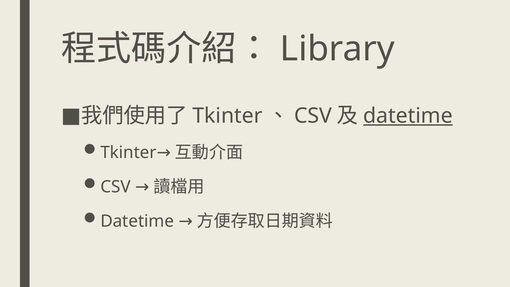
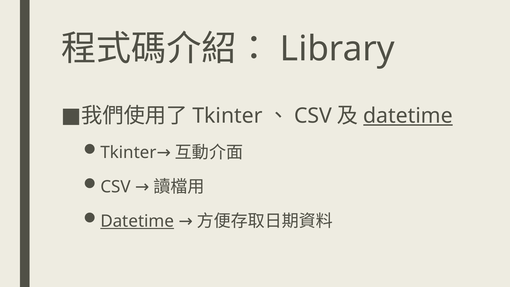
Datetime underline: none -> present (137, 221)
